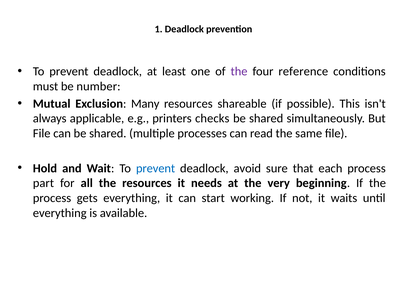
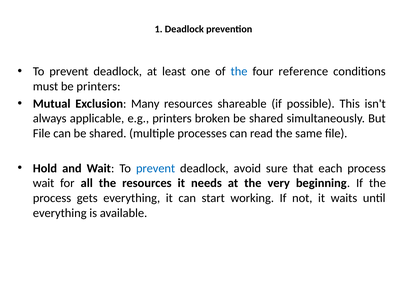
the colour: purple -> blue (239, 71)
be number: number -> printers (99, 86)
checks: checks -> broken (212, 119)
part: part -> wait (44, 183)
